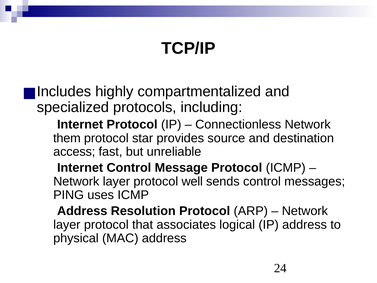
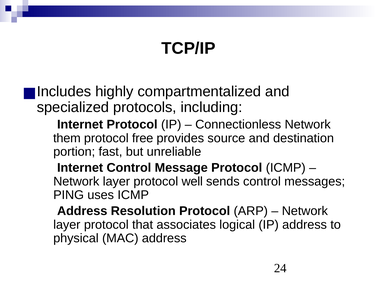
star: star -> free (143, 138)
access: access -> portion (74, 152)
